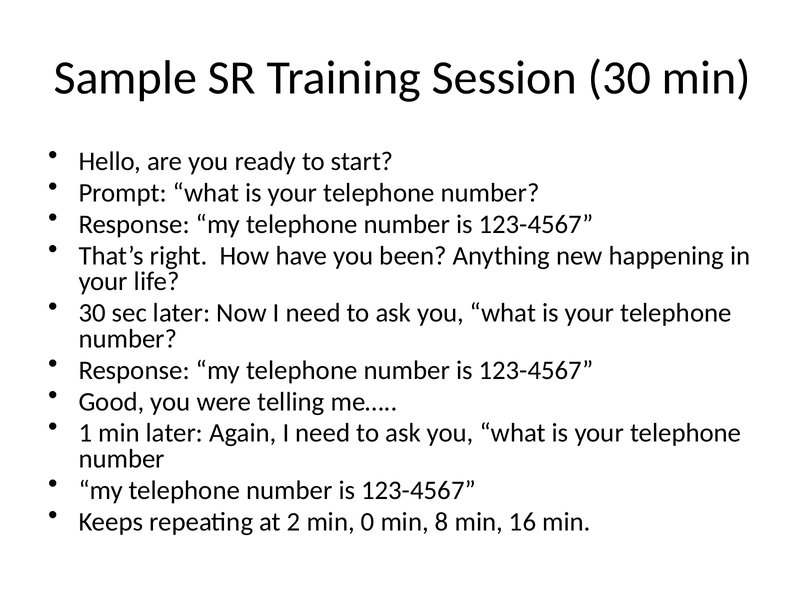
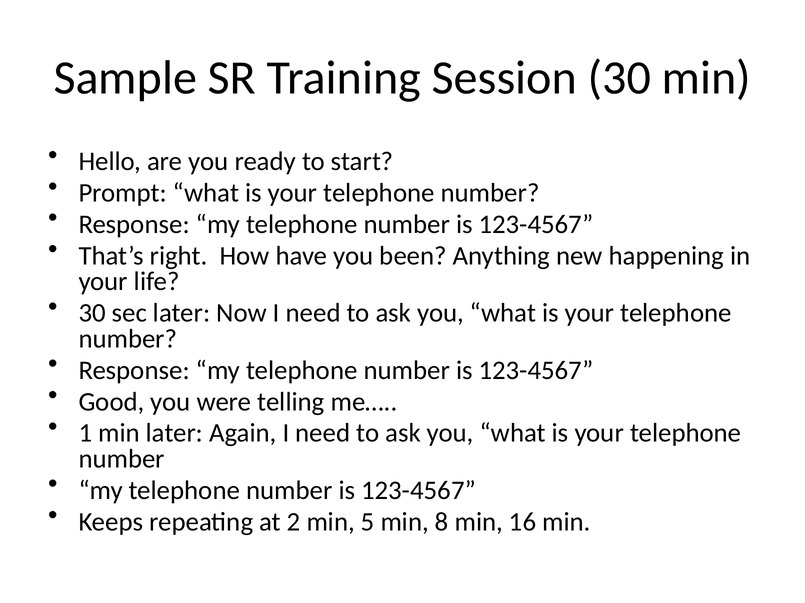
0: 0 -> 5 (368, 522)
